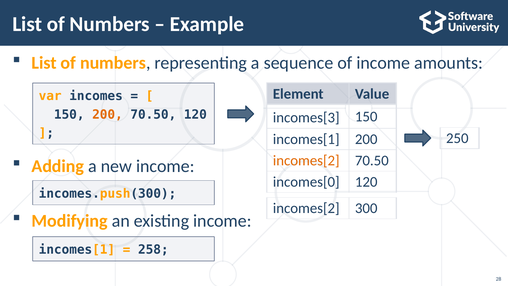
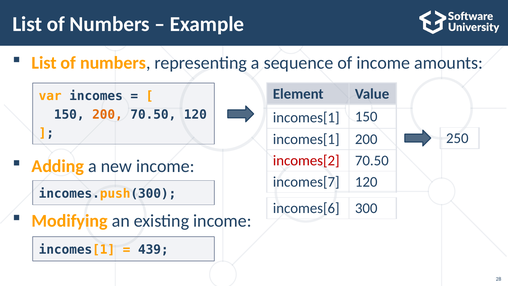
incomes[3: incomes[3 -> incomes[1 (306, 117)
incomes[2 colour: orange -> red (306, 161)
incomes[0: incomes[0 -> incomes[7 (306, 182)
incomes[2: incomes[2 -> incomes[6 (306, 208)
258: 258 -> 439 (153, 250)
